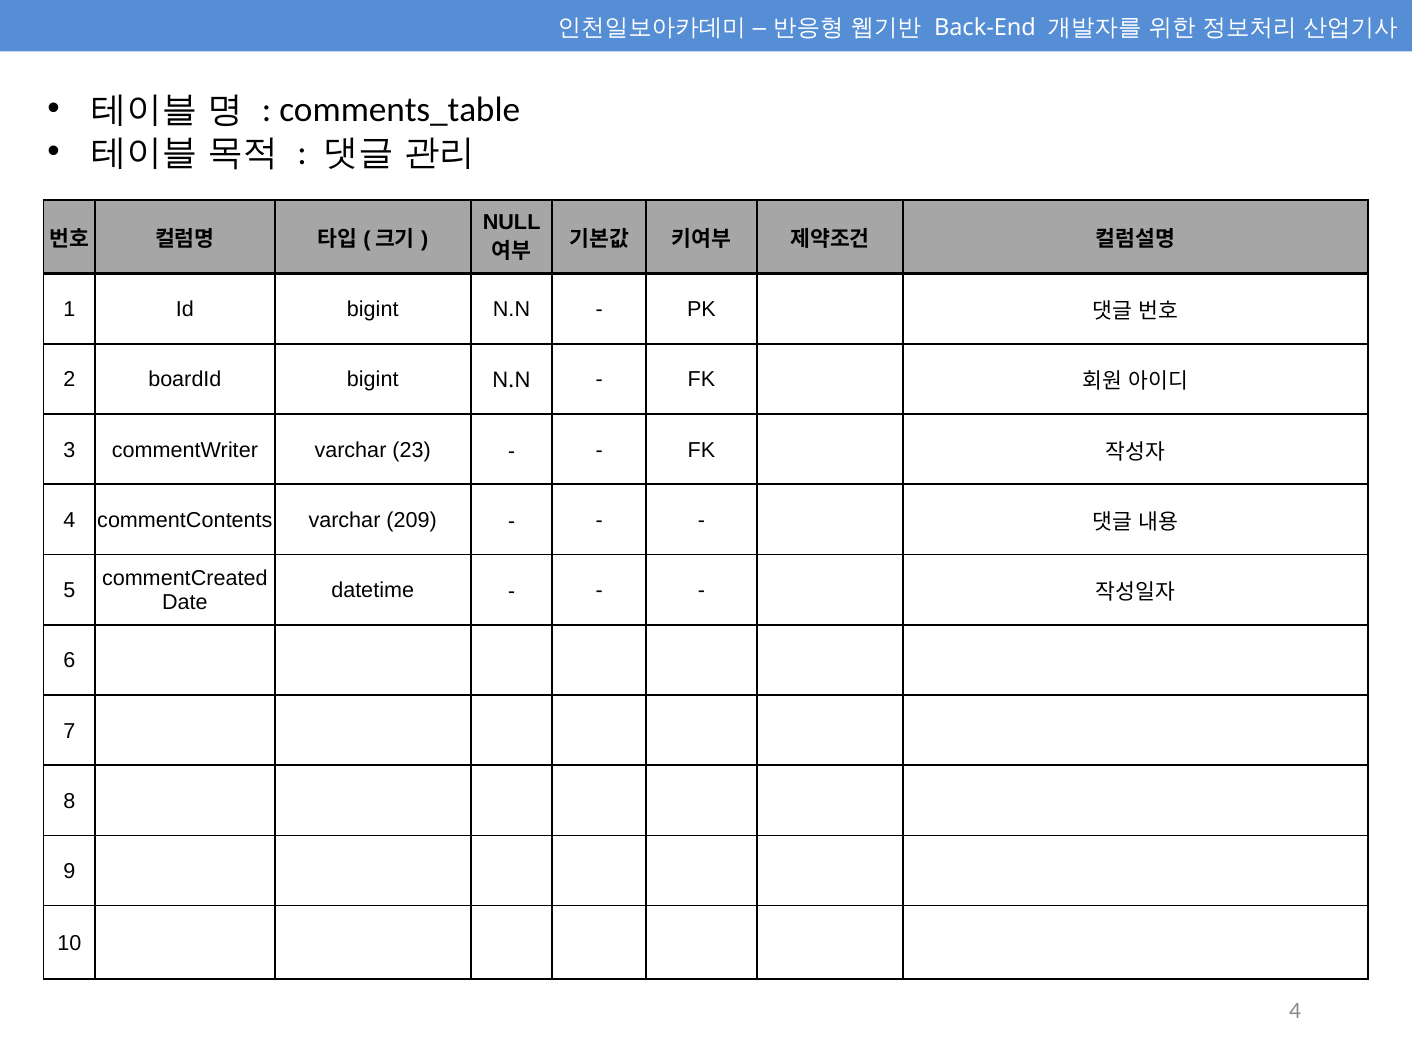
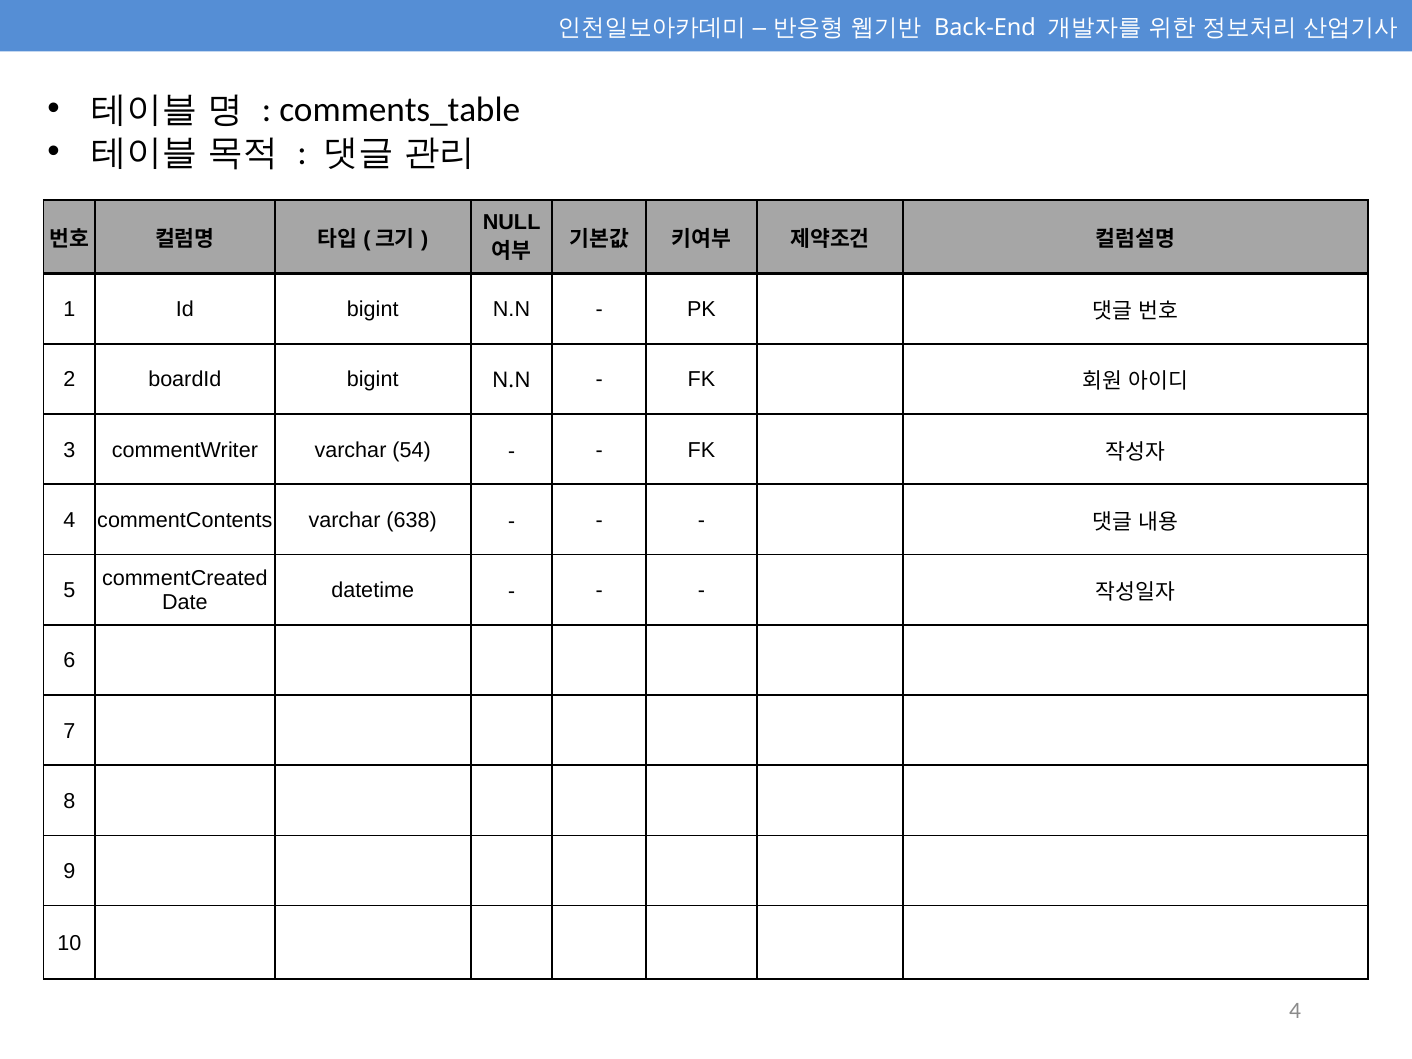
23: 23 -> 54 (412, 450)
209: 209 -> 638 (412, 520)
